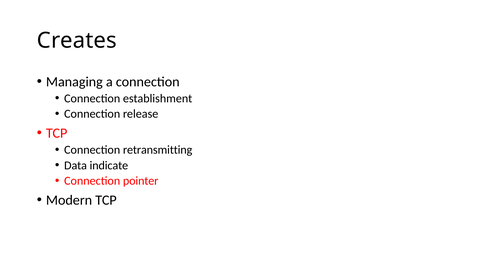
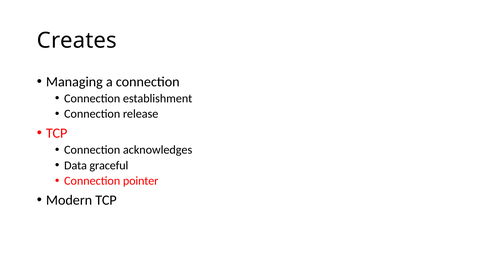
retransmitting: retransmitting -> acknowledges (158, 150)
indicate: indicate -> graceful (109, 166)
